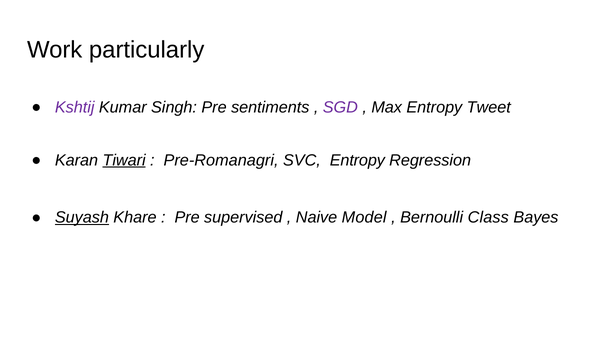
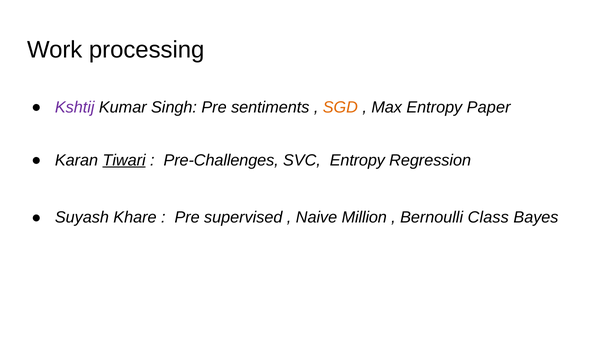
particularly: particularly -> processing (147, 50)
SGD colour: purple -> orange (340, 107)
Tweet: Tweet -> Paper (489, 107)
Pre-Romanagri: Pre-Romanagri -> Pre-Challenges (221, 160)
Suyash underline: present -> none (82, 218)
Model: Model -> Million (364, 218)
